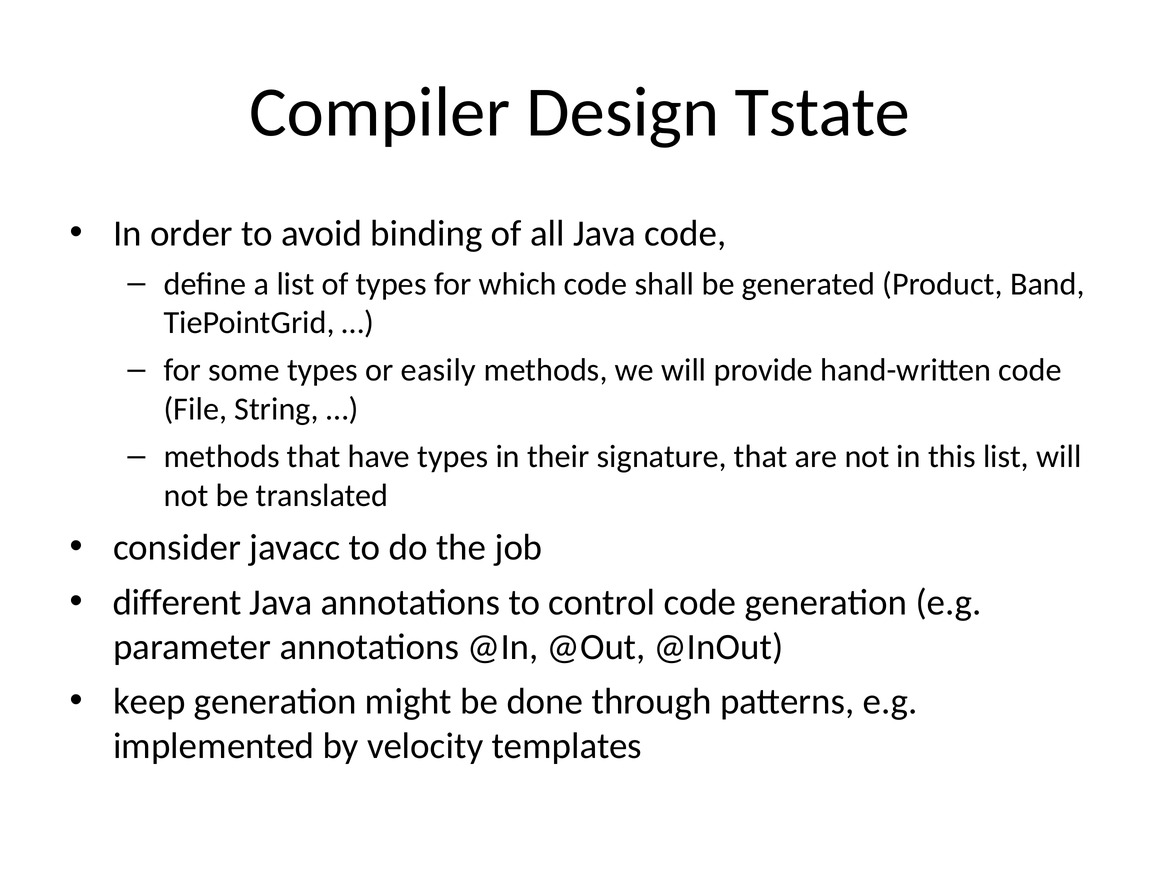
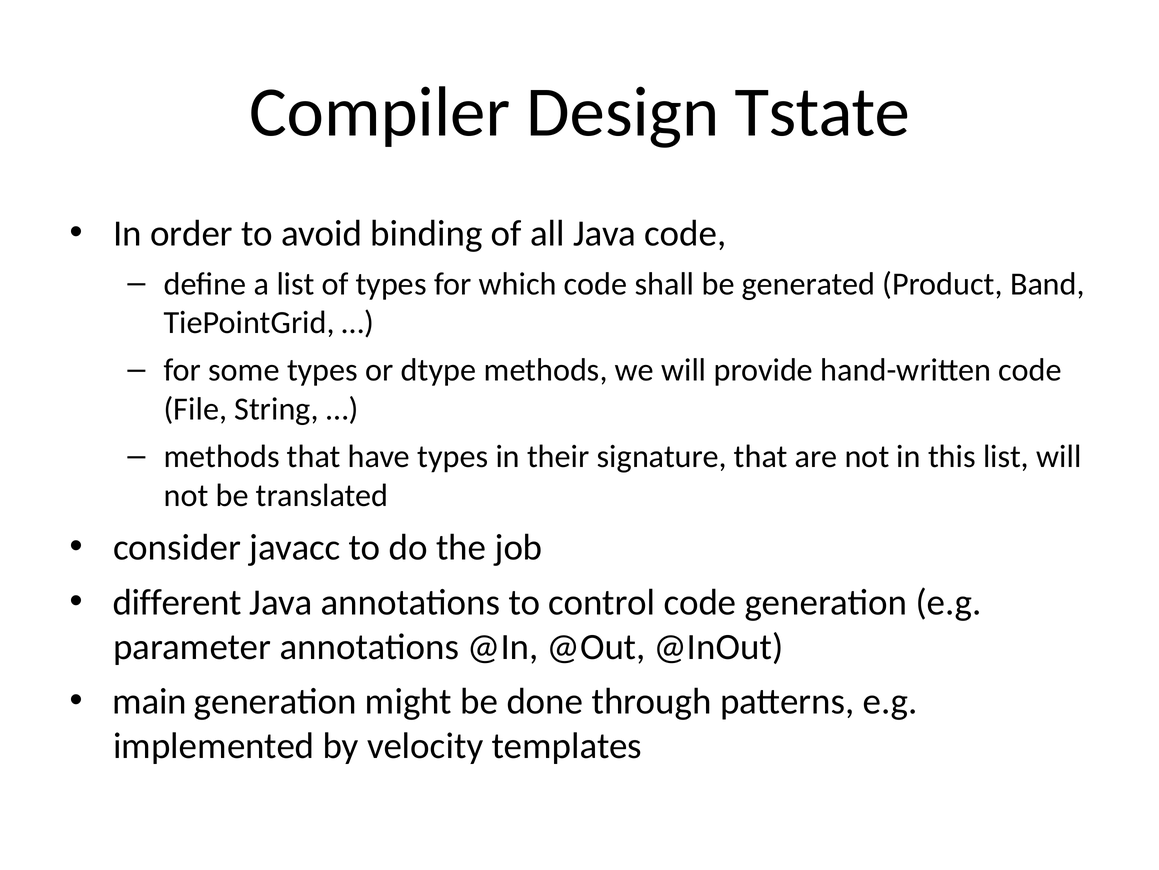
easily: easily -> dtype (438, 370)
keep: keep -> main (150, 701)
